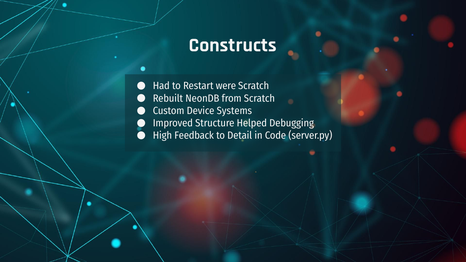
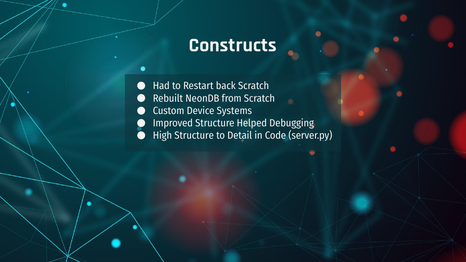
were: were -> back (226, 86)
High Feedback: Feedback -> Structure (194, 136)
